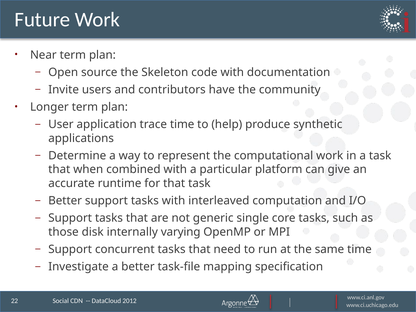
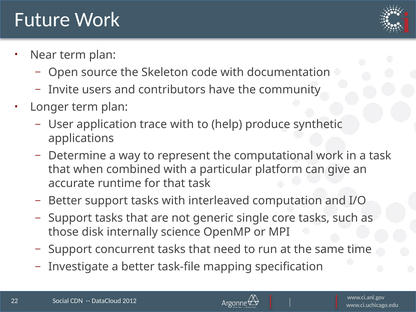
trace time: time -> with (182, 124)
varying: varying -> science (181, 232)
